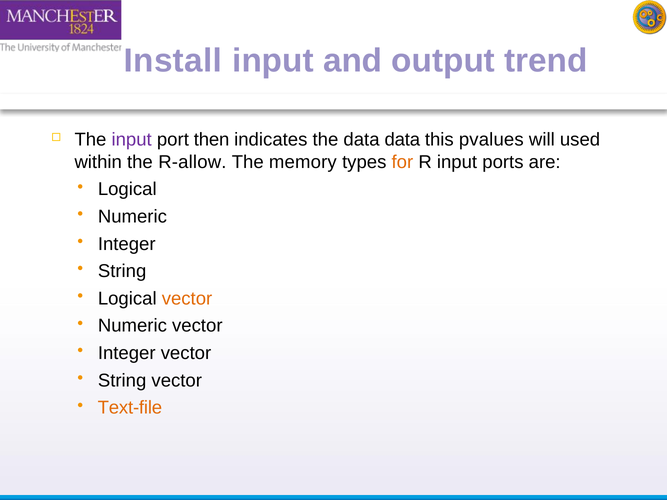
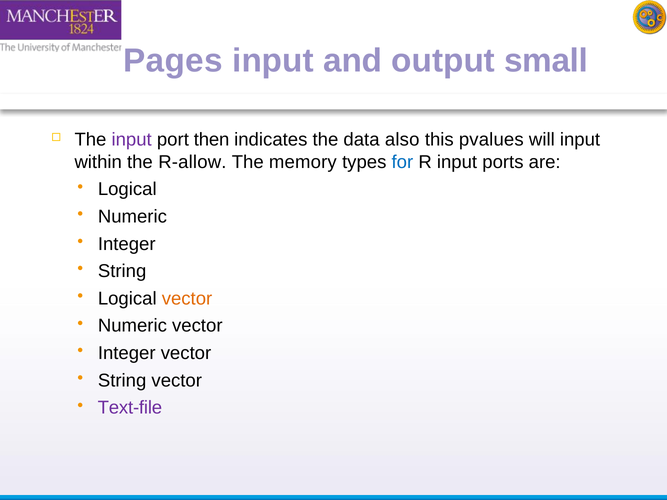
Install: Install -> Pages (173, 61)
trend: trend -> small (546, 61)
data data: data -> also (402, 140)
will used: used -> input (580, 140)
for colour: orange -> blue (402, 162)
Text-file colour: orange -> purple (130, 408)
